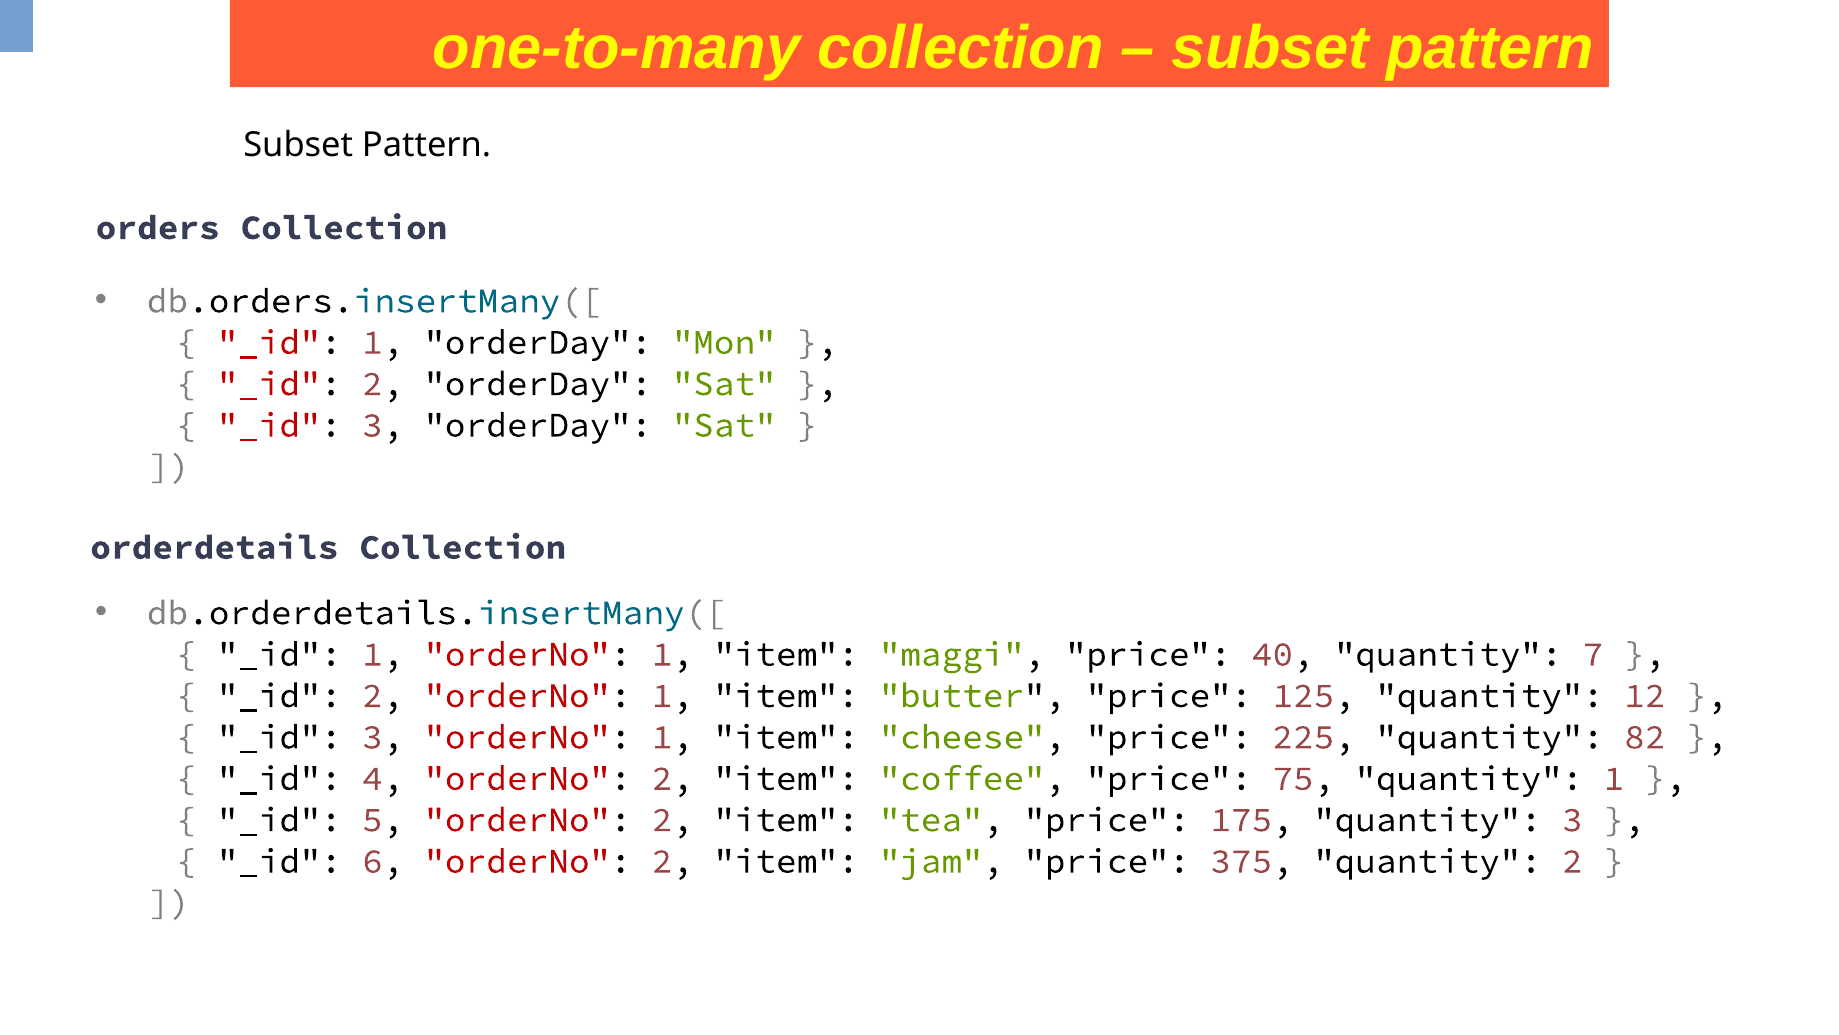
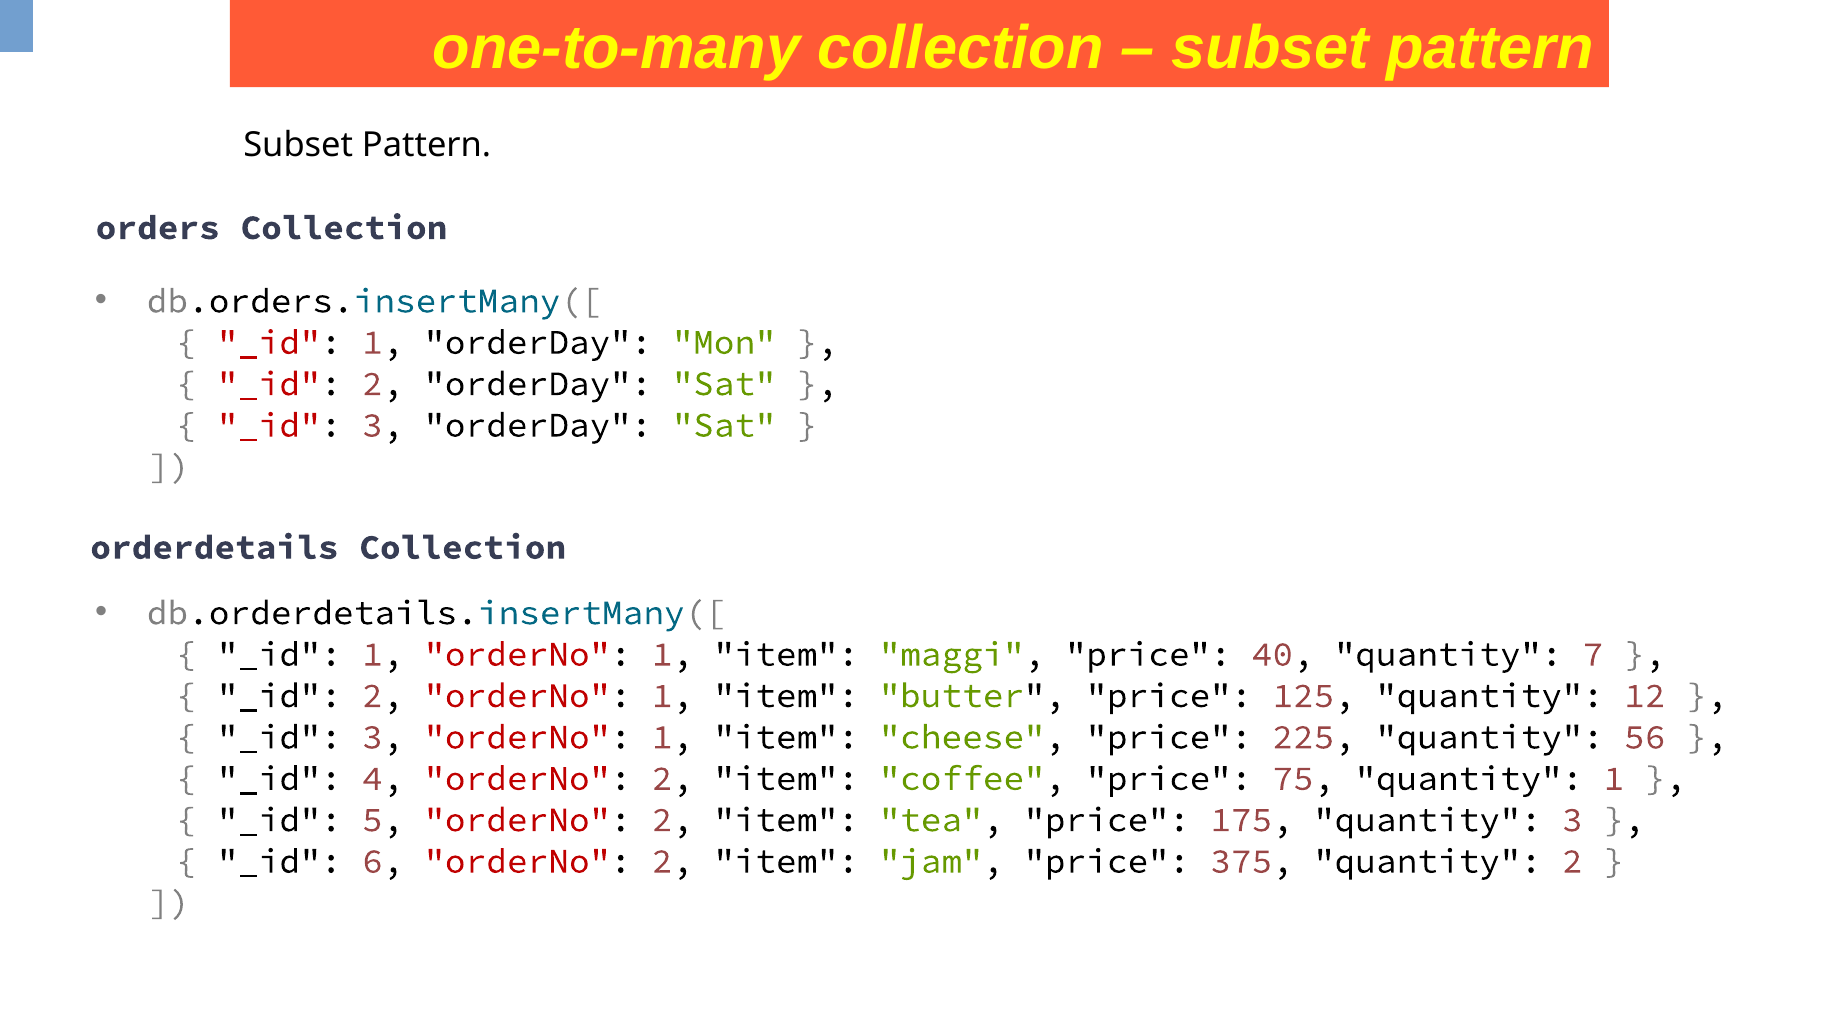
82: 82 -> 56 (1645, 737)
